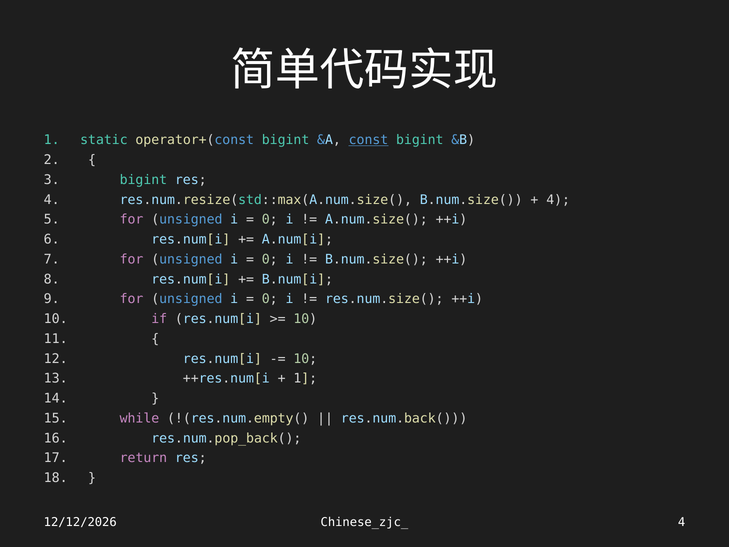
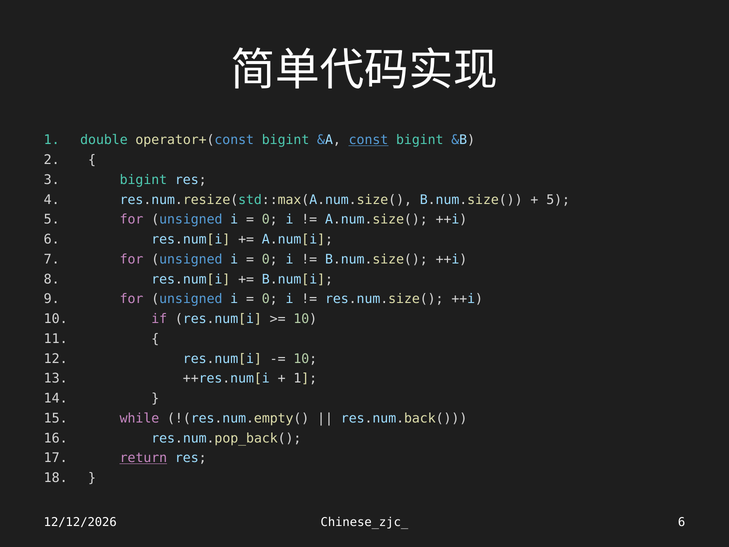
static: static -> double (104, 140)
4: 4 -> 5 (558, 200)
return underline: none -> present (143, 458)
Chinese_zjc_ 4: 4 -> 6 (682, 522)
